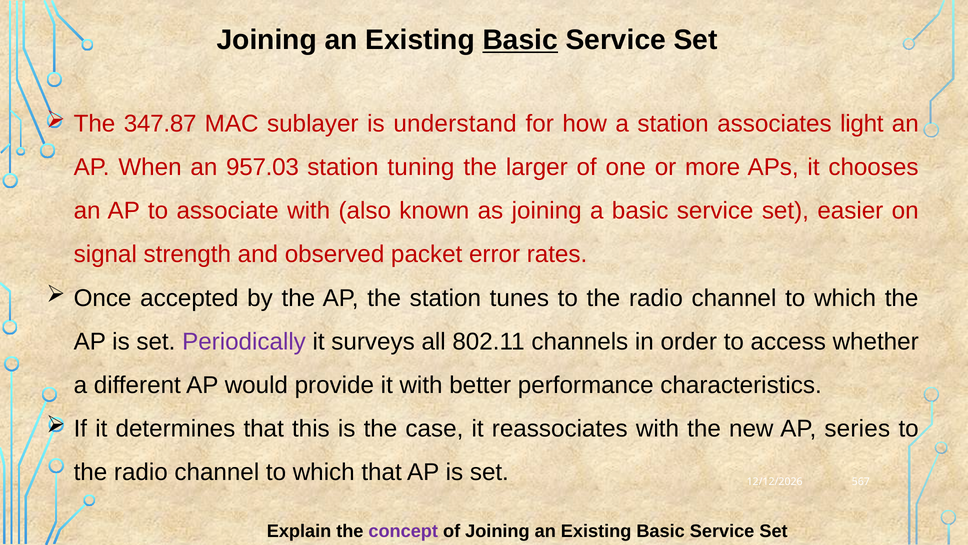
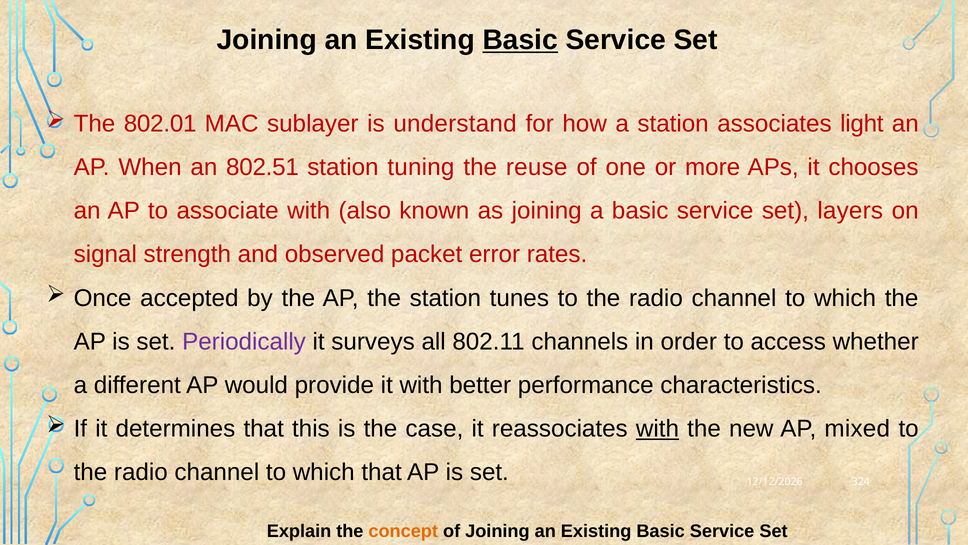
347.87: 347.87 -> 802.01 (160, 124)
957.03: 957.03 -> 802.51 (262, 167)
larger: larger -> reuse (537, 167)
easier: easier -> layers (850, 211)
with underline: none -> present (657, 428)
series: series -> mixed (857, 428)
567: 567 -> 324 (861, 481)
concept colour: purple -> orange (403, 531)
